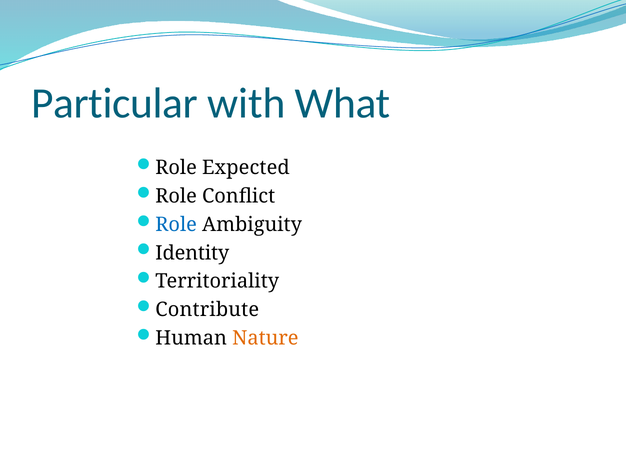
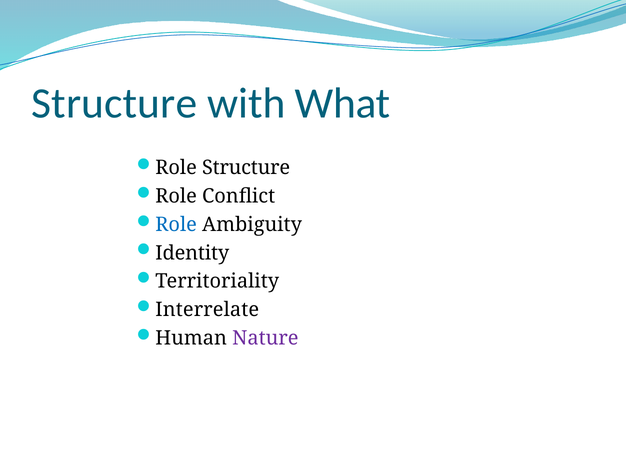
Particular: Particular -> Structure (114, 103)
Role Expected: Expected -> Structure (246, 168)
Contribute: Contribute -> Interrelate (207, 310)
Nature colour: orange -> purple (265, 339)
